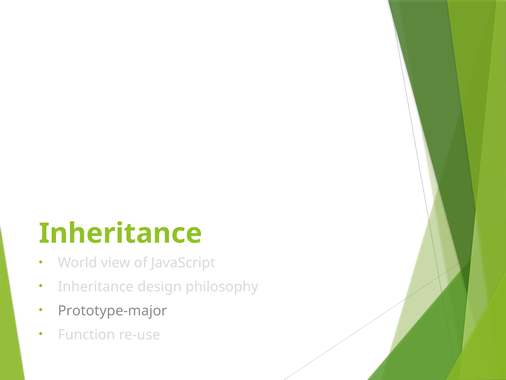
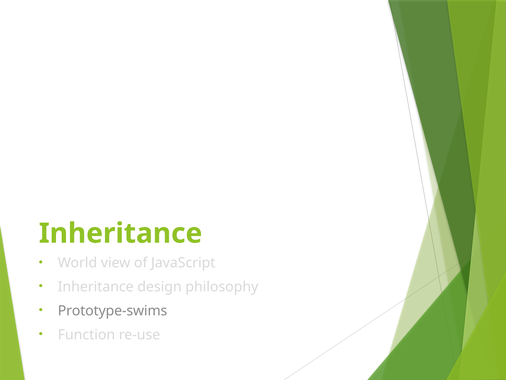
Prototype-major: Prototype-major -> Prototype-swims (113, 310)
